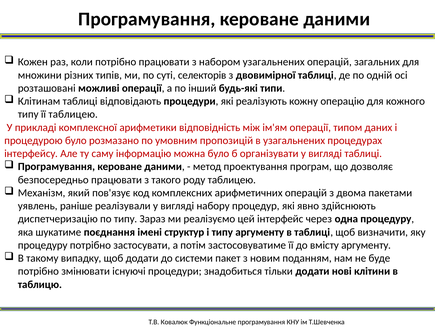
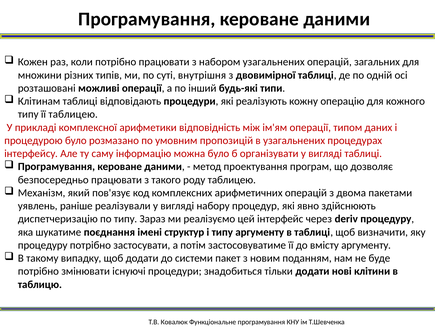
селекторів: селекторів -> внутрішня (202, 75)
одна: одна -> deriv (346, 219)
